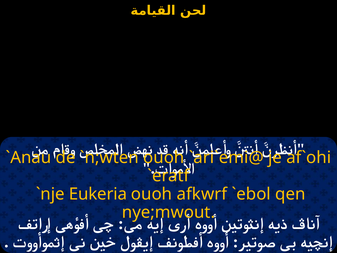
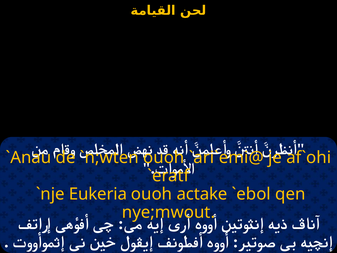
afkwrf: afkwrf -> actake (202, 194)
